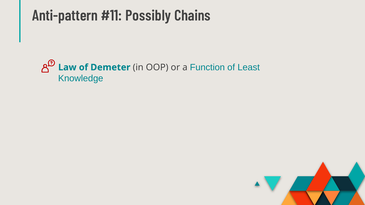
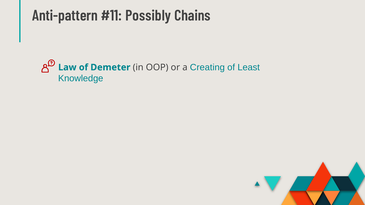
Function: Function -> Creating (207, 67)
